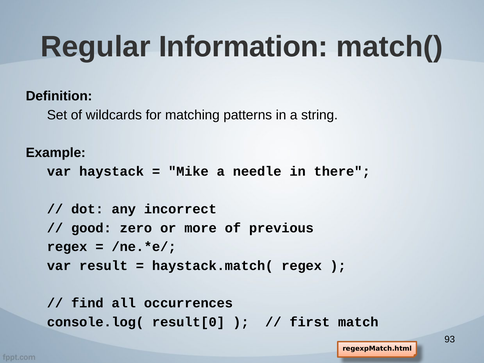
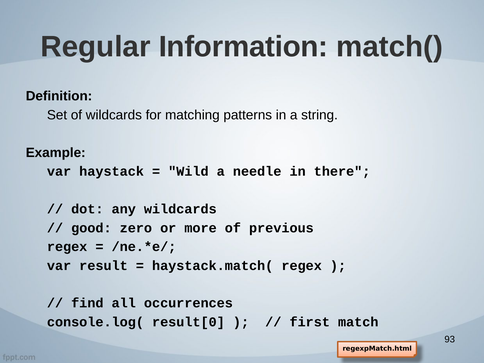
Mike: Mike -> Wild (188, 171)
any incorrect: incorrect -> wildcards (180, 209)
